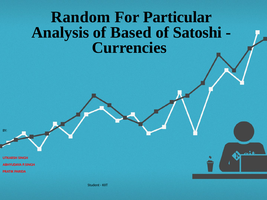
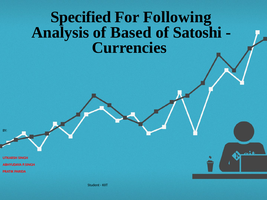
Random: Random -> Specified (81, 17)
Particular: Particular -> Following (177, 17)
